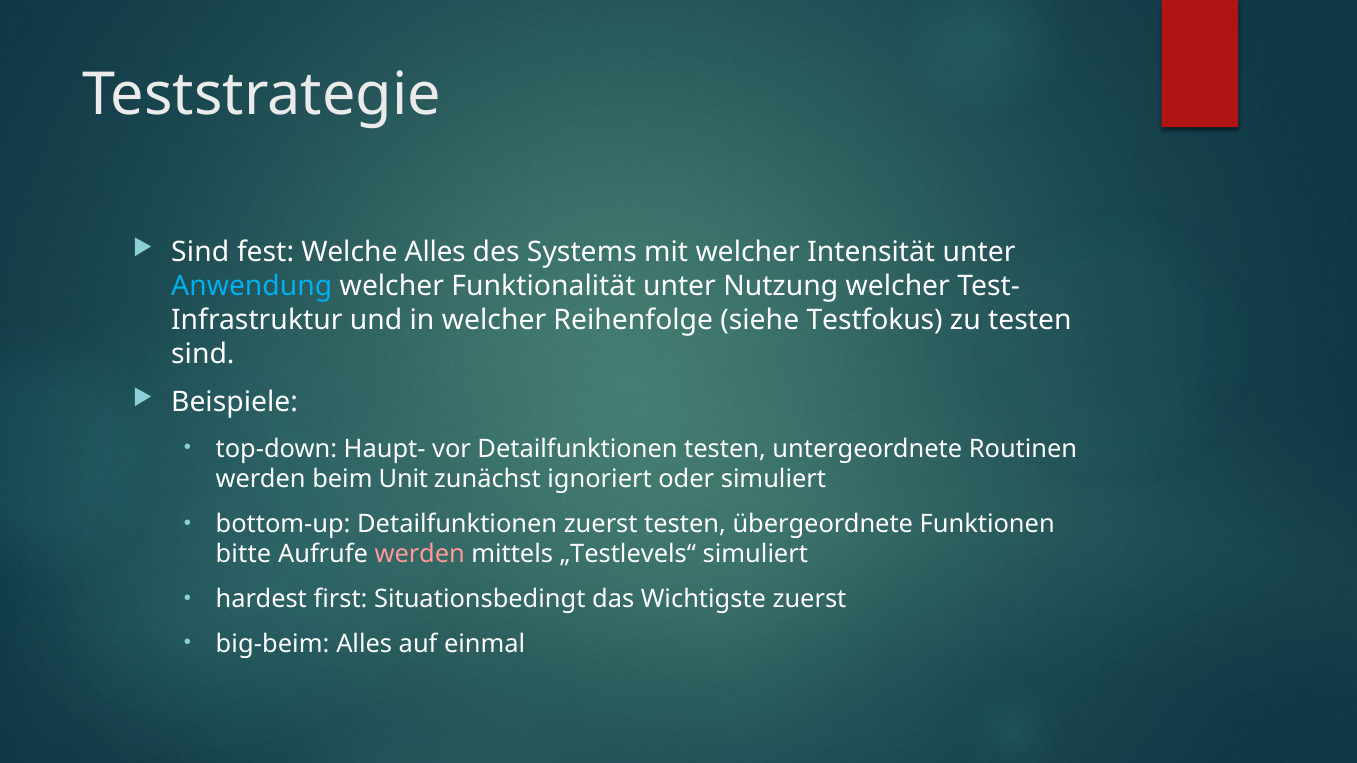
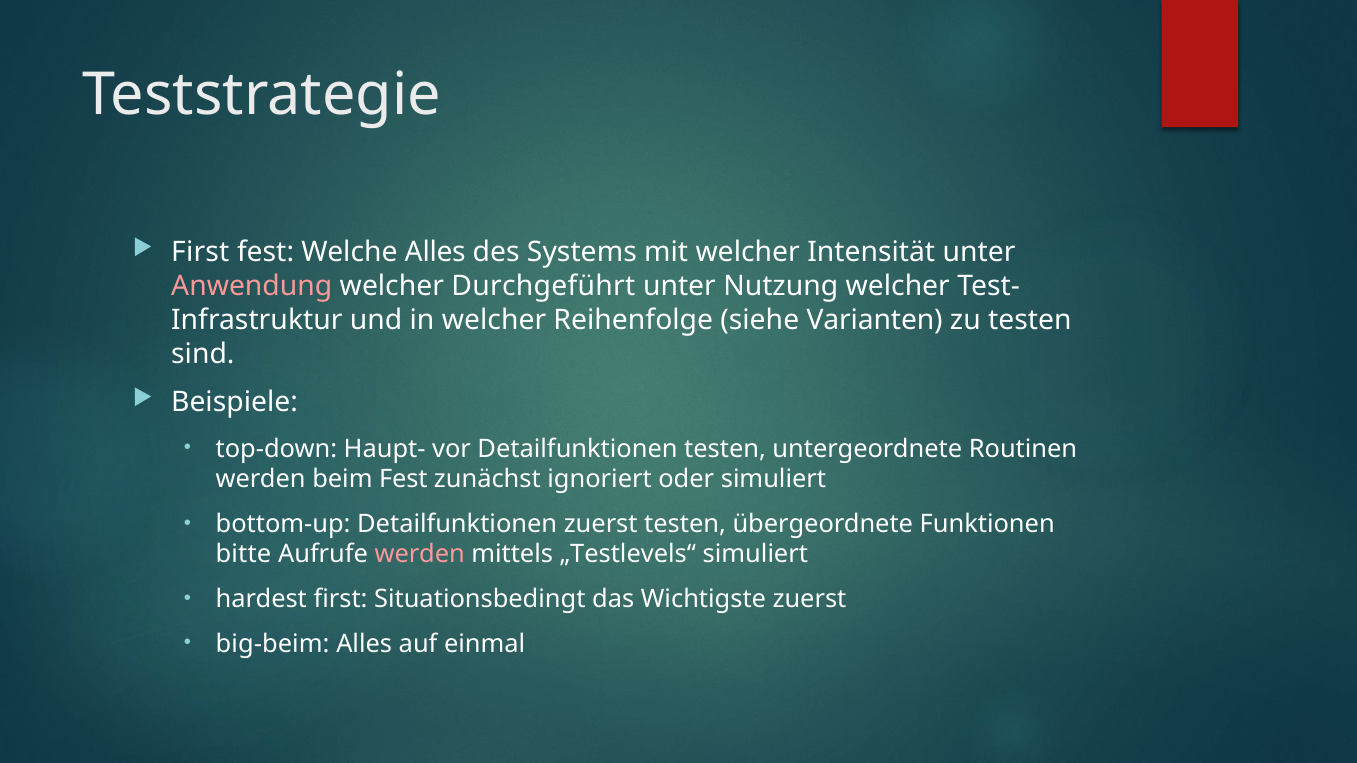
Sind: Sind -> First (200, 253)
Anwendung colour: light blue -> pink (252, 287)
Funktionalität: Funktionalität -> Durchgeführt (543, 287)
Testfokus: Testfokus -> Varianten (875, 321)
beim Unit: Unit -> Fest (403, 479)
